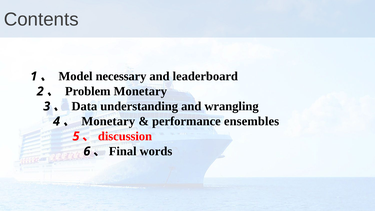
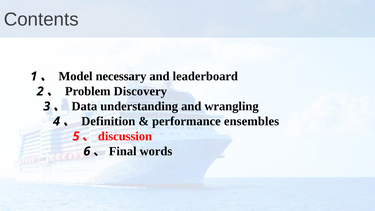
Problem Monetary: Monetary -> Discovery (140, 91)
Monetary: Monetary -> Definition (108, 121)
